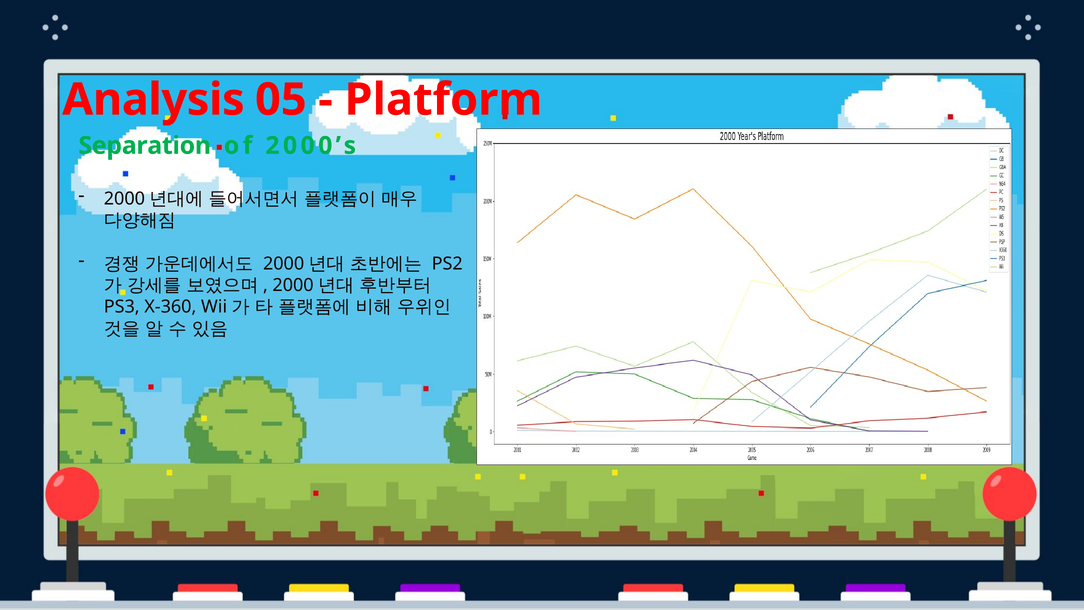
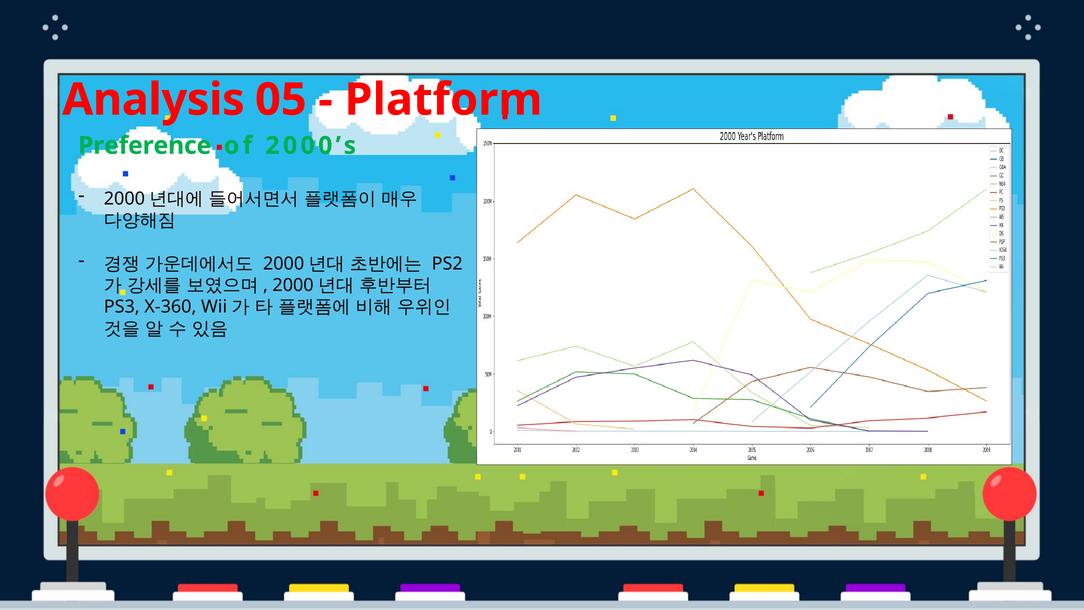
Separation: Separation -> Preference (145, 146)
